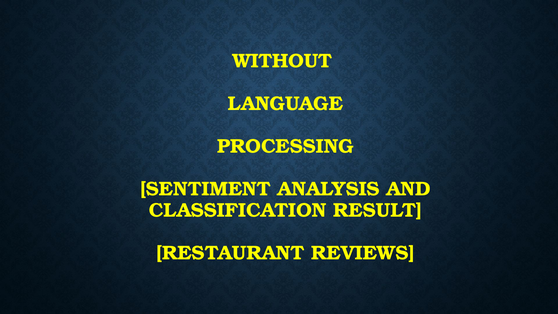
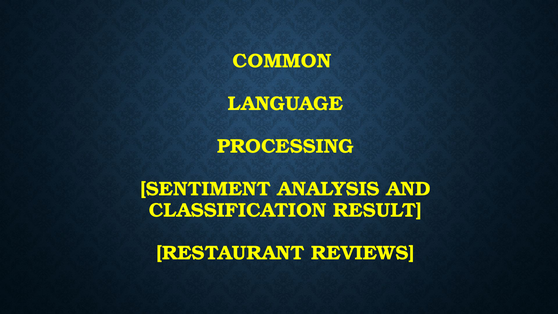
WITHOUT: WITHOUT -> COMMON (282, 61)
